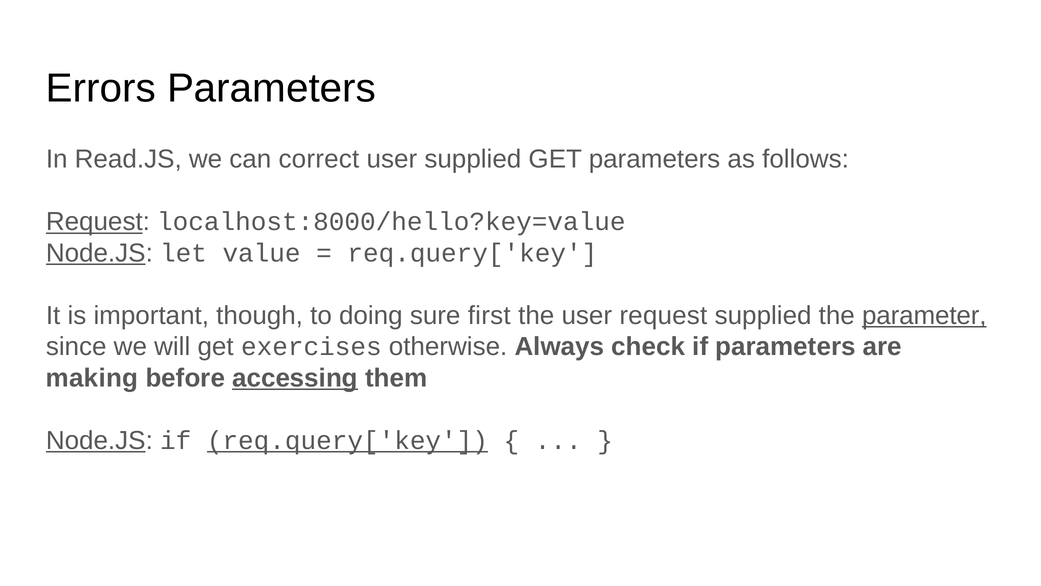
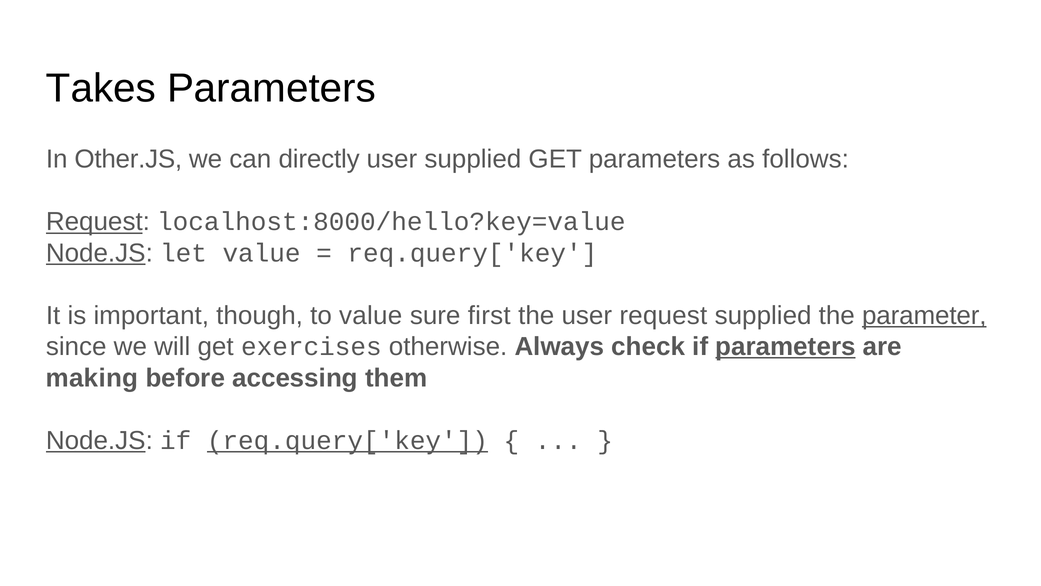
Errors: Errors -> Takes (101, 88)
Read.JS: Read.JS -> Other.JS (128, 159)
correct: correct -> directly (319, 159)
to doing: doing -> value (371, 315)
parameters underline: none -> present (785, 346)
accessing underline: present -> none (295, 378)
